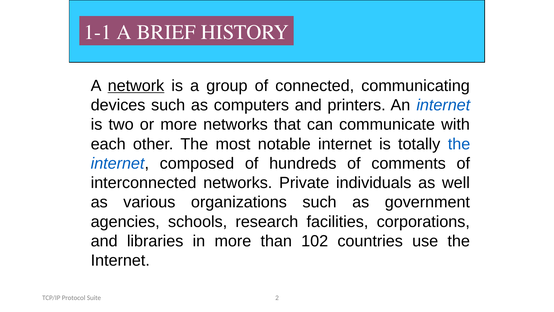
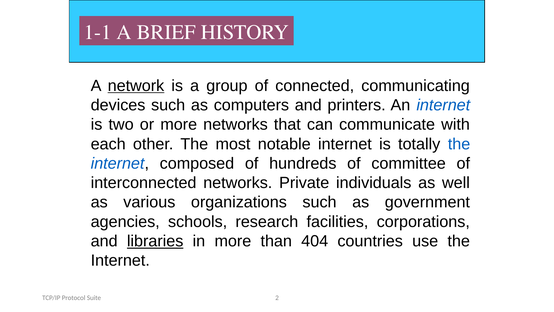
comments: comments -> committee (409, 163)
libraries underline: none -> present (155, 241)
102: 102 -> 404 (315, 241)
